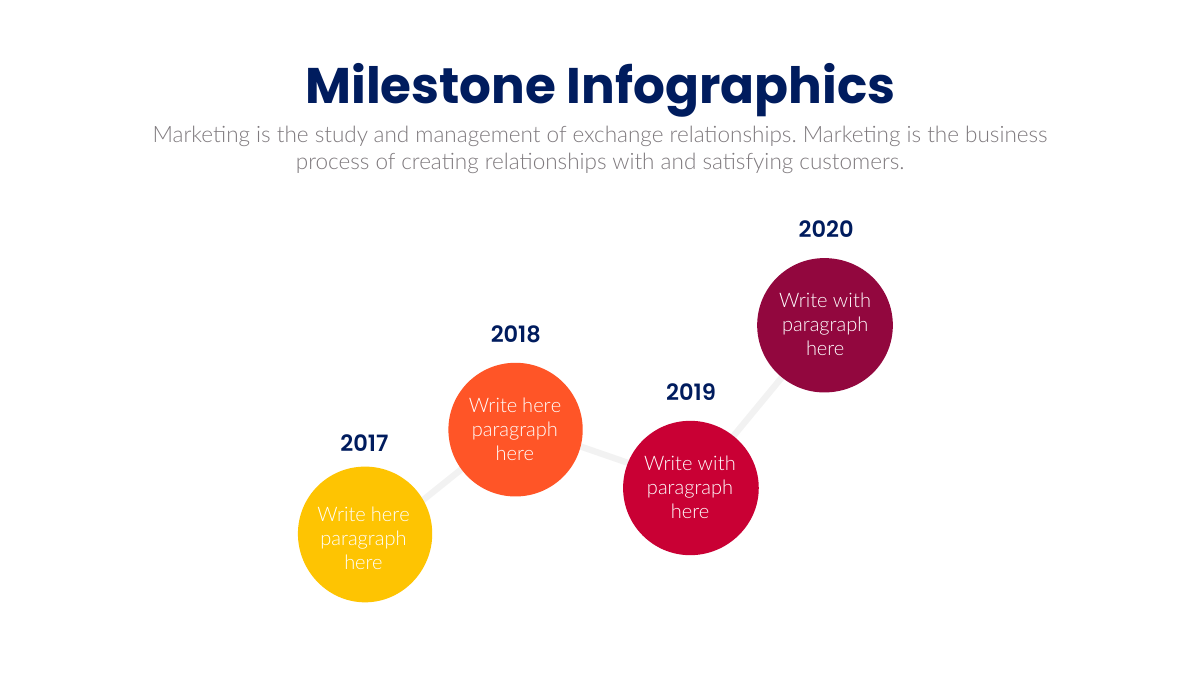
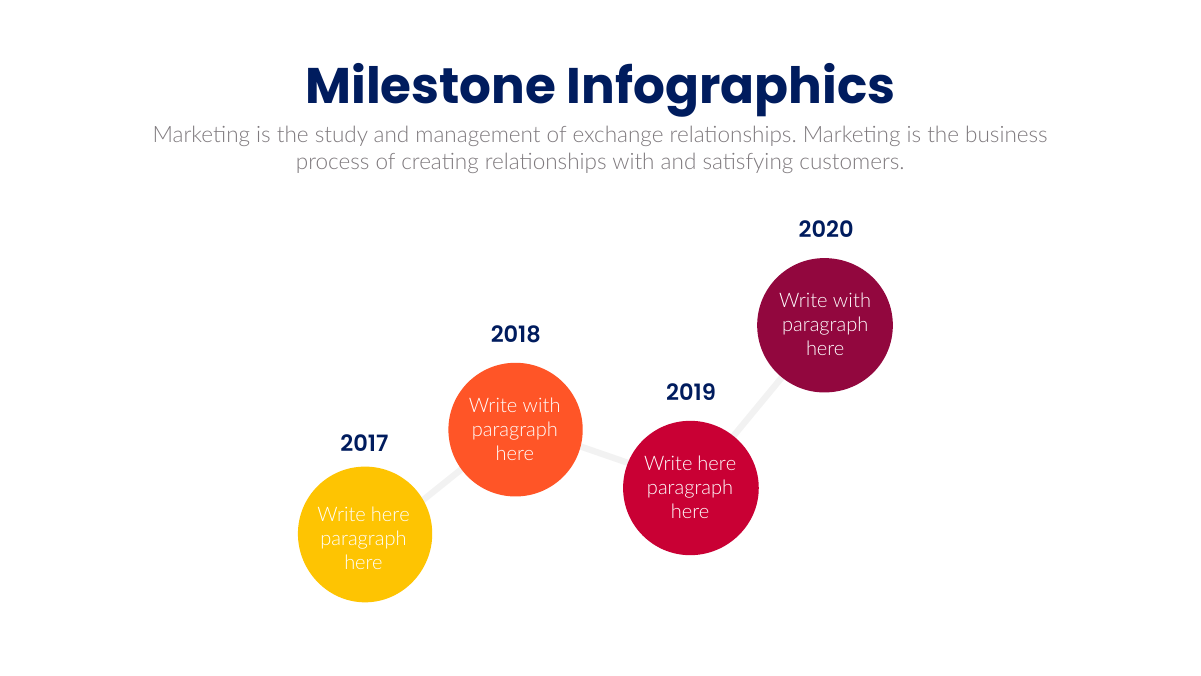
here: here -> with (542, 406)
with: with -> here (717, 463)
